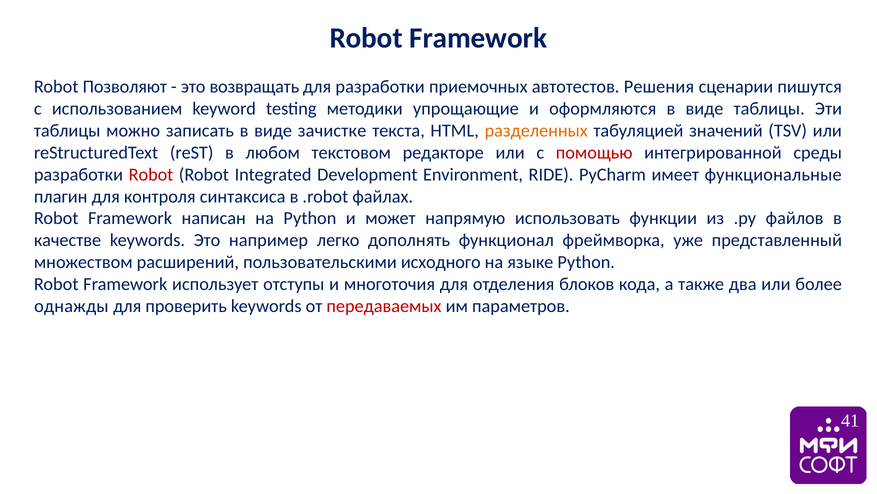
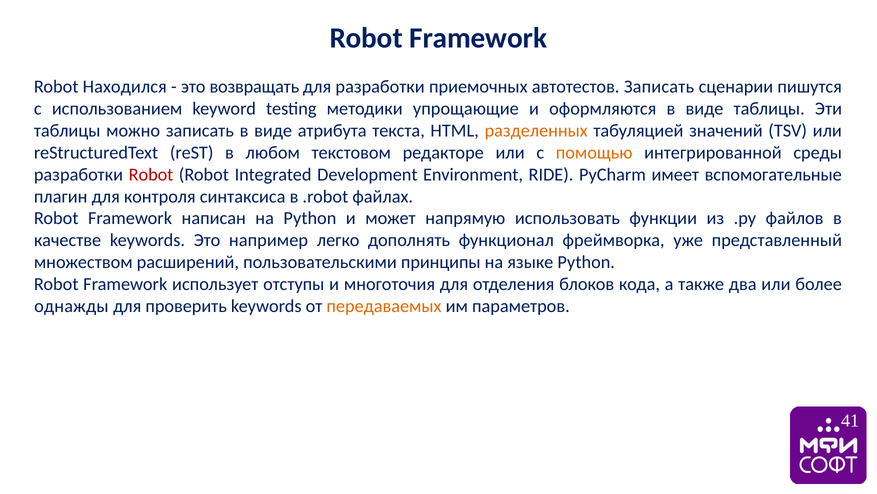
Позволяют: Позволяют -> Находился (125, 87)
автотестов Решения: Решения -> Записать (659, 87)
зачистке: зачистке -> атрибута (332, 130)
помощью colour: red -> orange (594, 152)
функциональные: функциональные -> вспомогательные (773, 174)
исходного: исходного -> принципы (441, 262)
передаваемых colour: red -> orange (384, 306)
